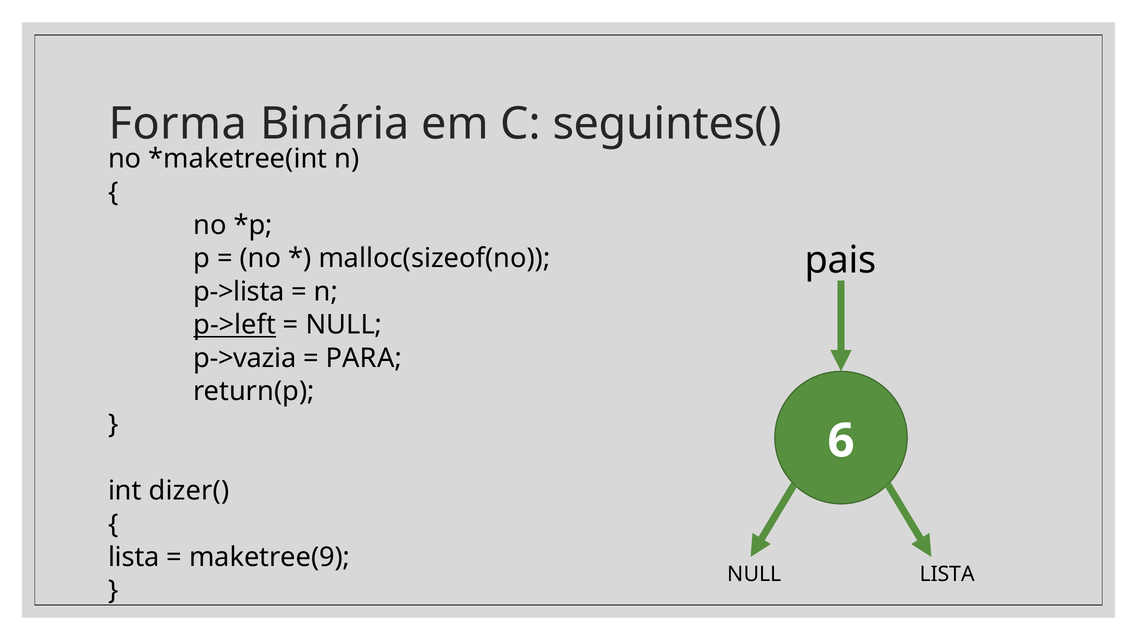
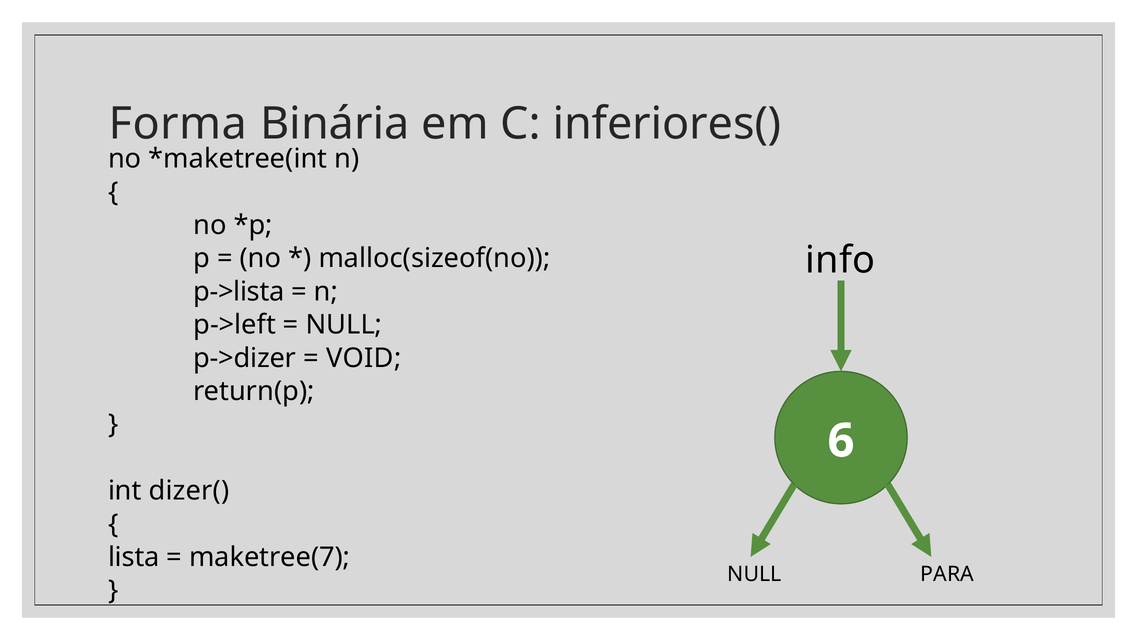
seguintes(: seguintes( -> inferiores( (667, 124)
pais: pais -> info (840, 260)
p->left underline: present -> none (235, 325)
p->vazia: p->vazia -> p->dizer (245, 358)
PARA: PARA -> VOID (364, 358)
maketree(9: maketree(9 -> maketree(7 (270, 557)
NULL LISTA: LISTA -> PARA (947, 574)
